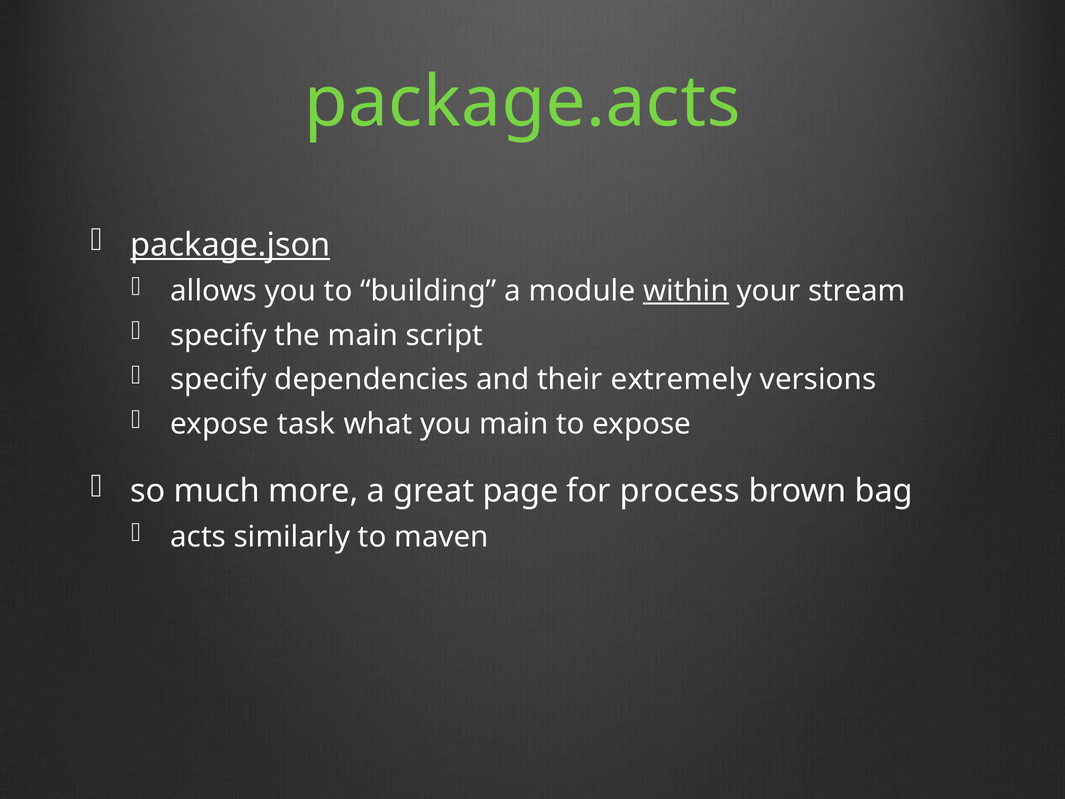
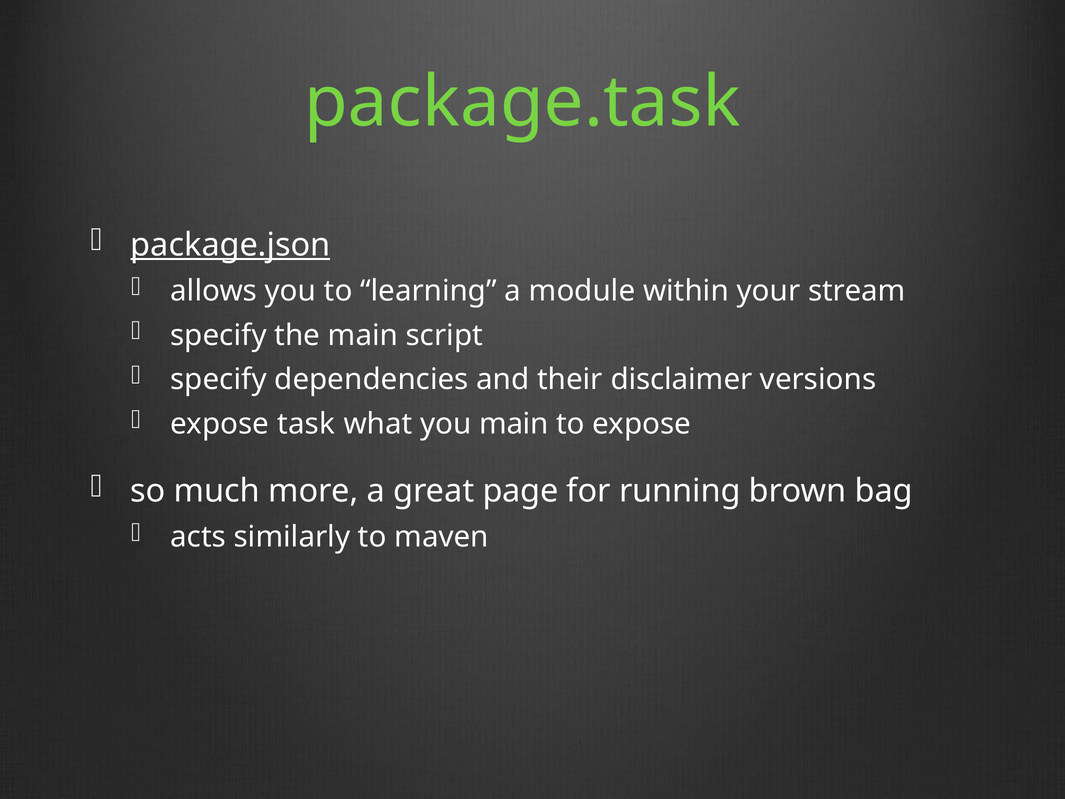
package.acts: package.acts -> package.task (523, 102)
building: building -> learning (428, 291)
within underline: present -> none (686, 291)
extremely: extremely -> disclaimer (681, 380)
process: process -> running (680, 491)
